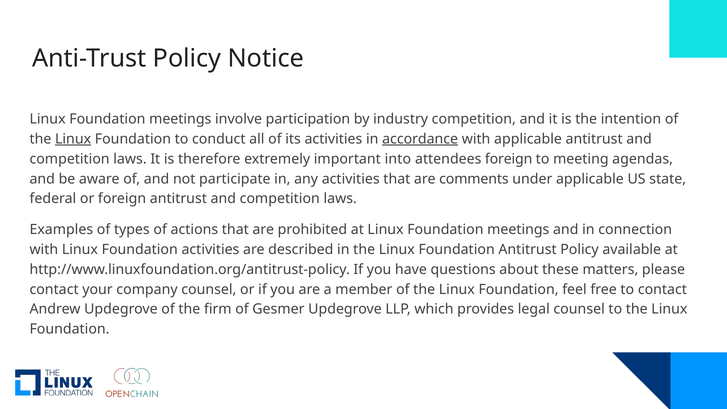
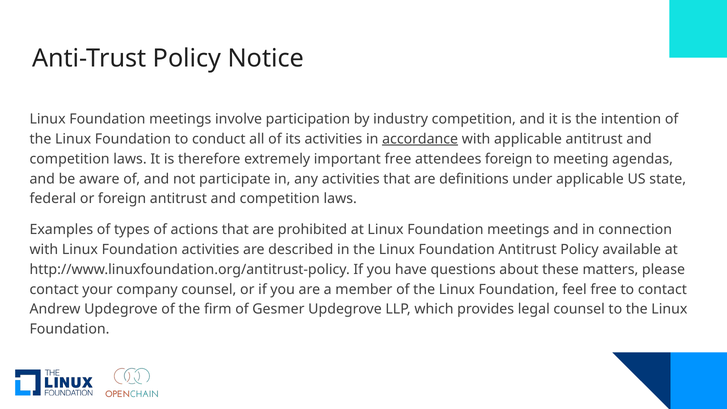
Linux underline: present -> none (73, 139)
important into: into -> free (398, 159)
comments: comments -> definitions (474, 179)
